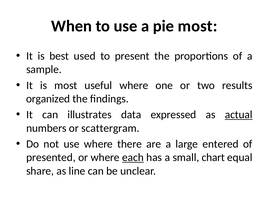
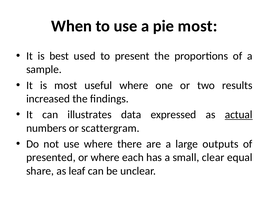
organized: organized -> increased (48, 99)
entered: entered -> outputs (220, 144)
each underline: present -> none (133, 157)
chart: chart -> clear (213, 157)
line: line -> leaf (77, 171)
